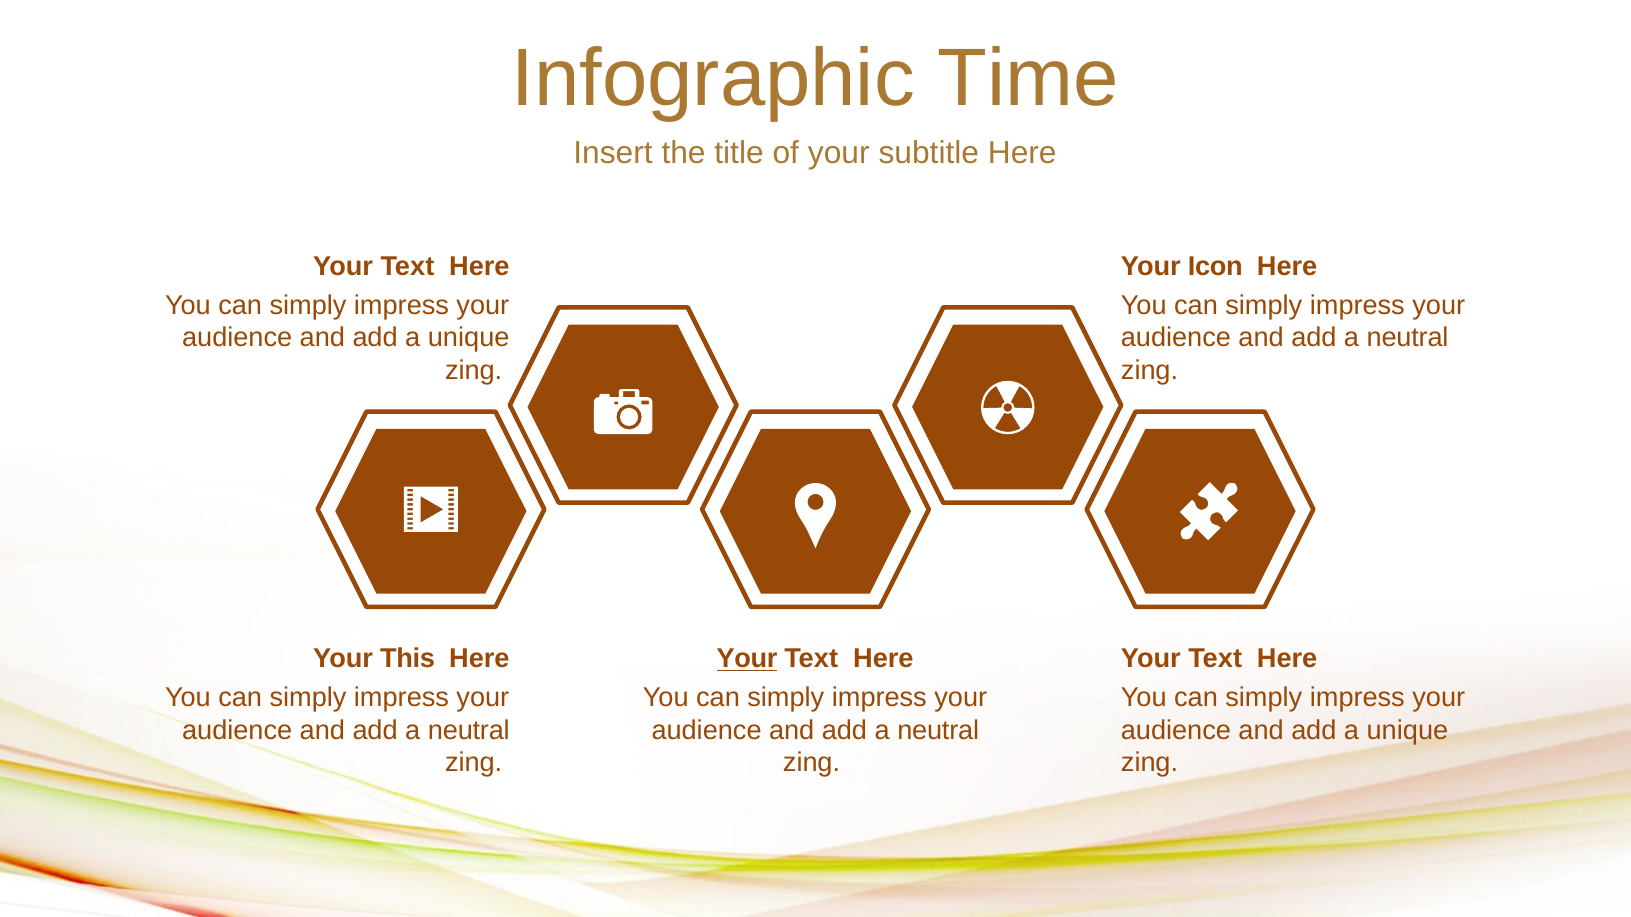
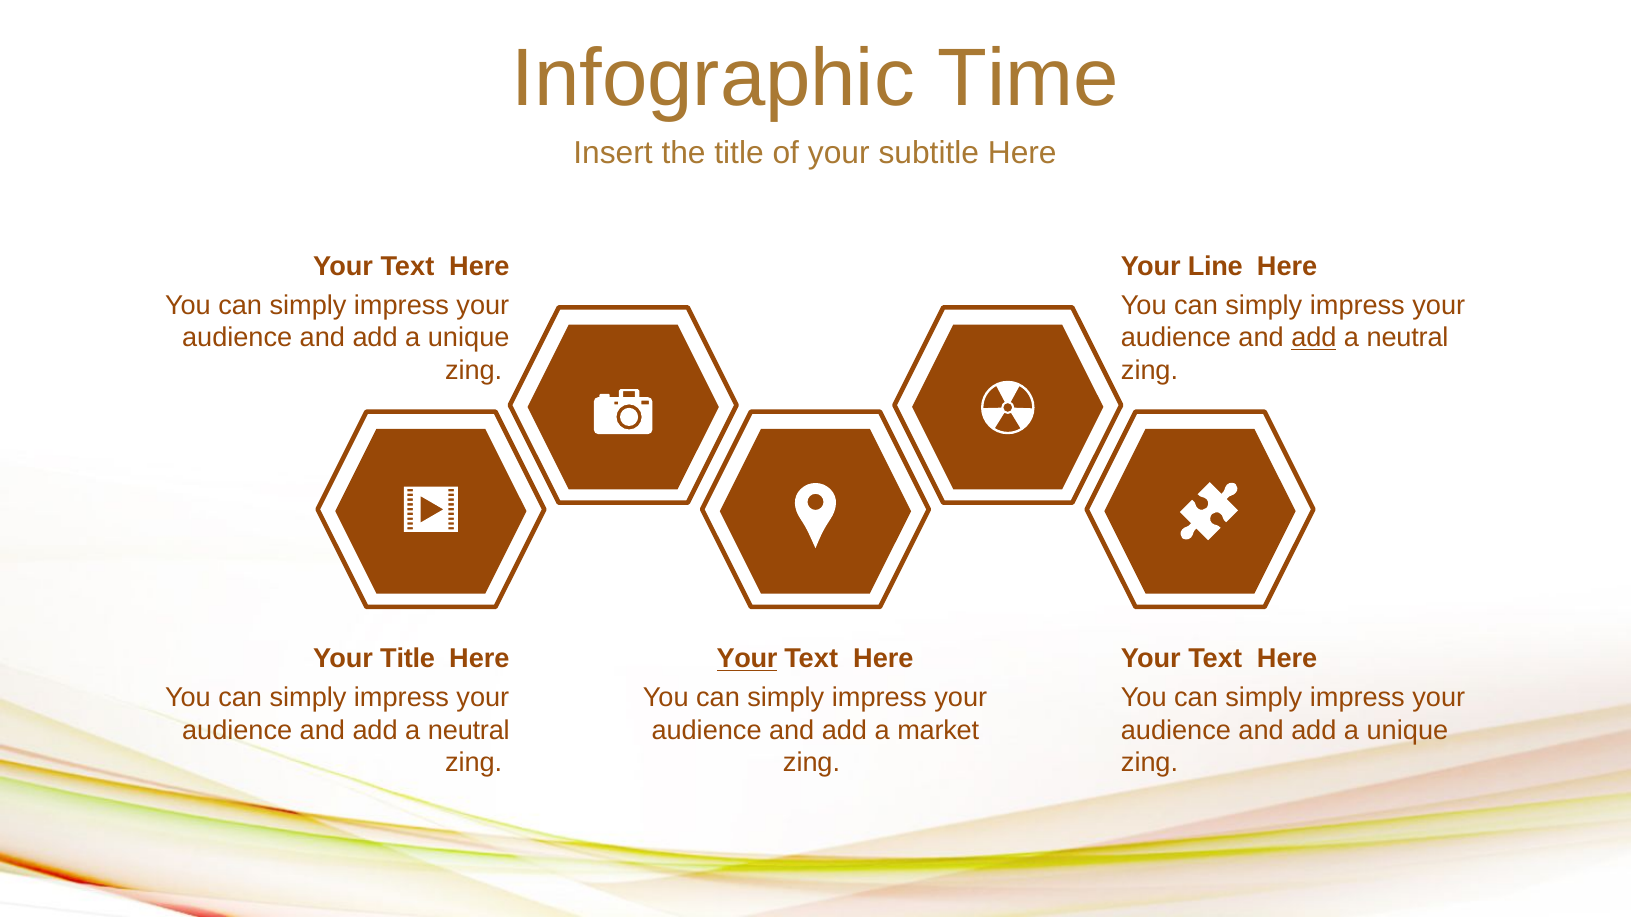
Icon: Icon -> Line (1215, 267)
add underline: none -> present (1314, 338)
Your This: This -> Title (408, 659)
neutral: neutral -> market (938, 731)
